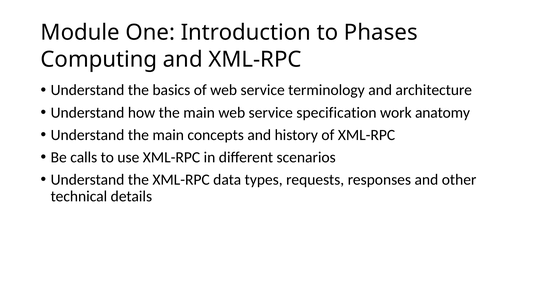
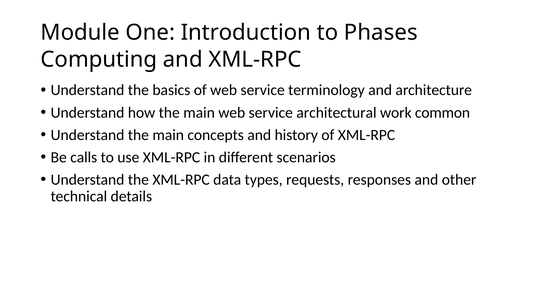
specification: specification -> architectural (336, 112)
anatomy: anatomy -> common (443, 112)
